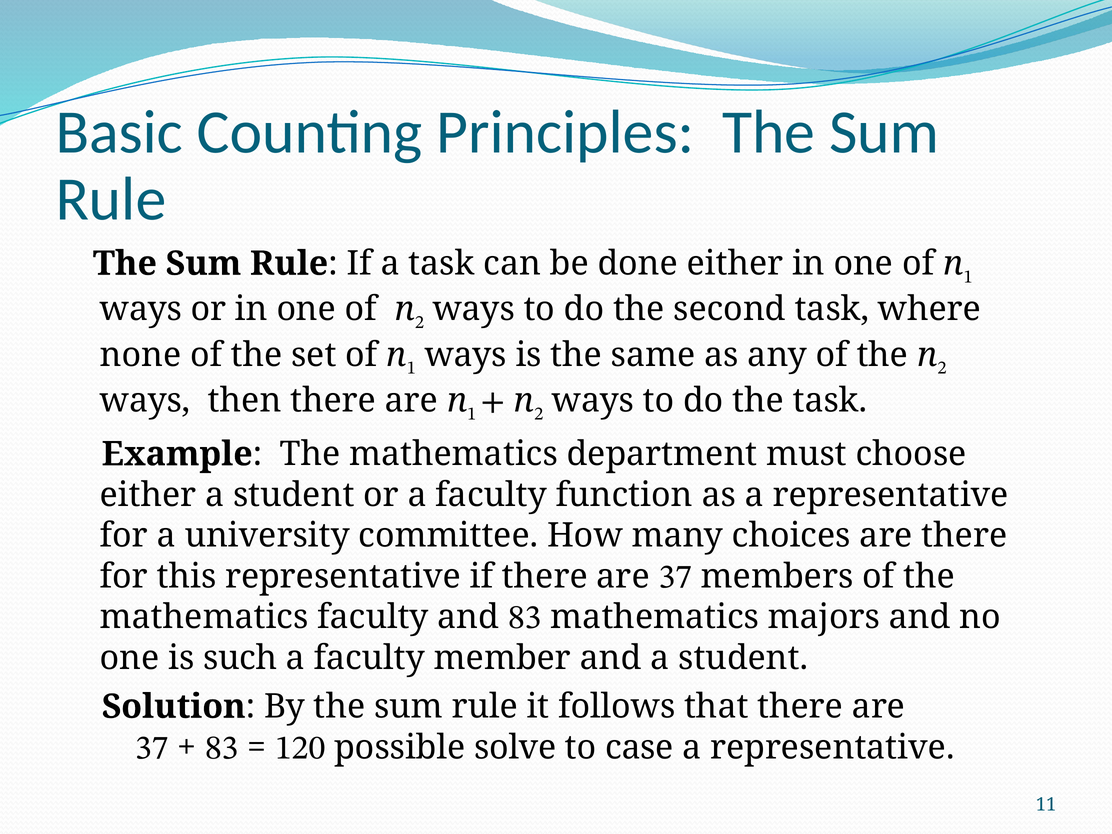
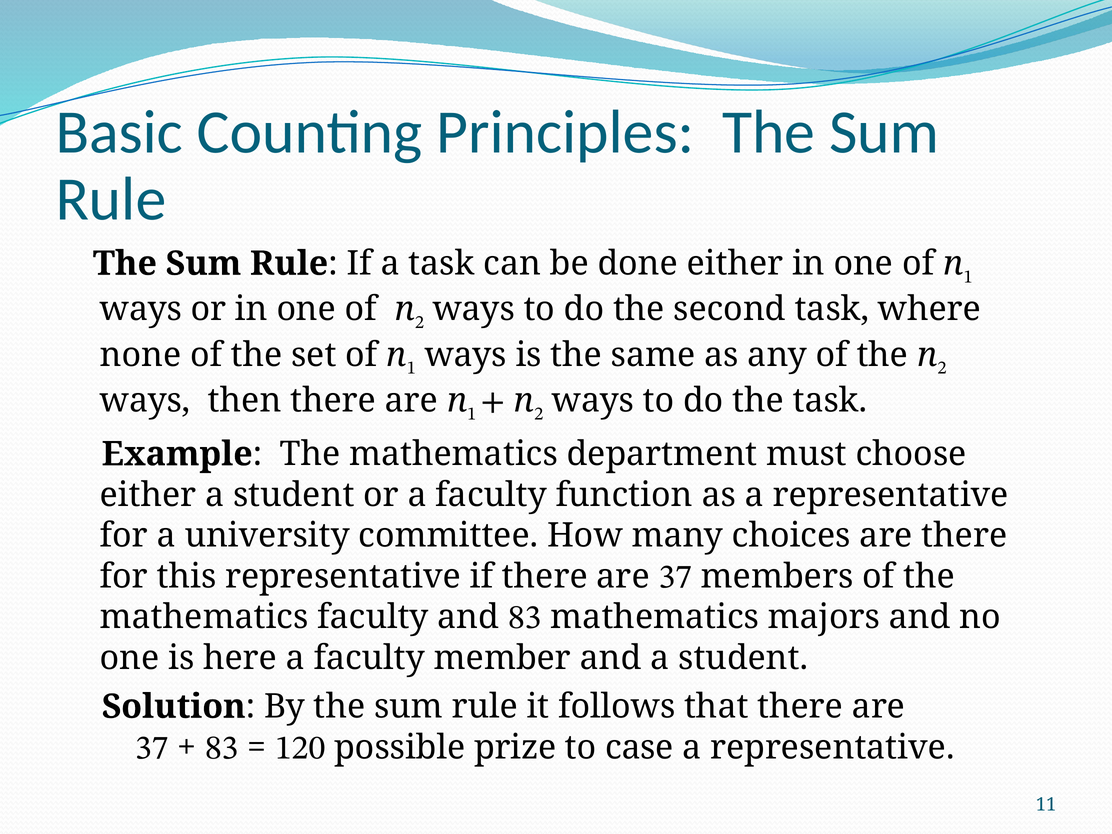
such: such -> here (240, 658)
solve: solve -> prize (515, 747)
